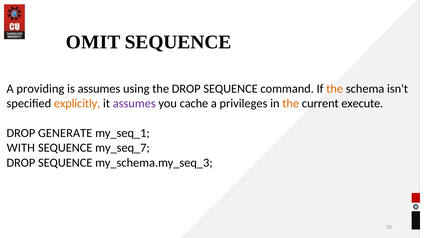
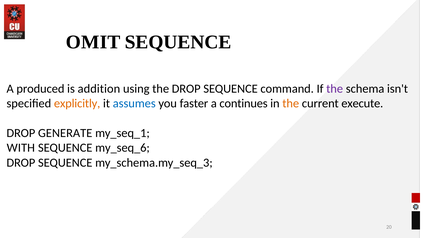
providing: providing -> produced (40, 89)
is assumes: assumes -> addition (99, 89)
the colour: orange -> purple (335, 89)
assumes colour: purple -> blue (134, 104)
cache: cache -> faster (194, 104)
privileges: privileges -> continues (244, 104)
my_seq_7: my_seq_7 -> my_seq_6 (122, 148)
